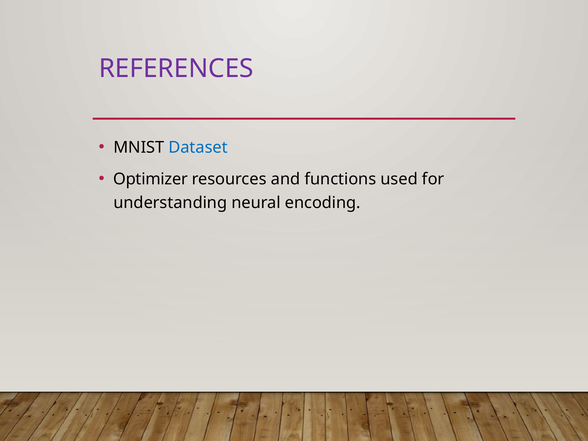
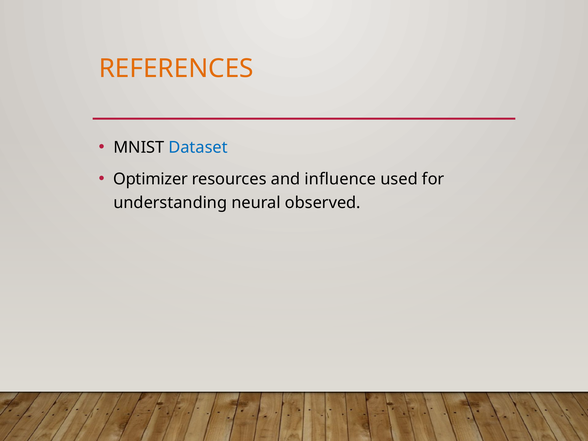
REFERENCES colour: purple -> orange (176, 69)
functions: functions -> influence (340, 179)
encoding: encoding -> observed (323, 203)
